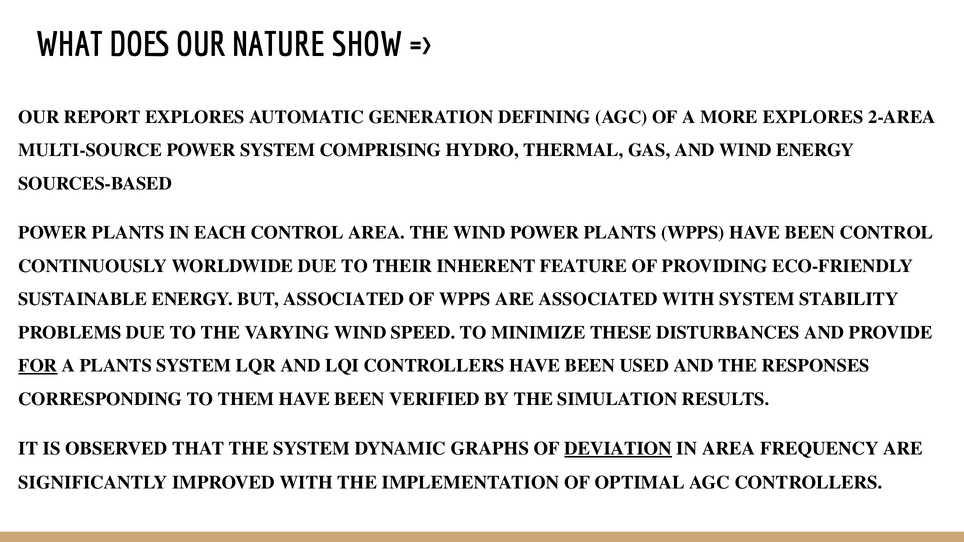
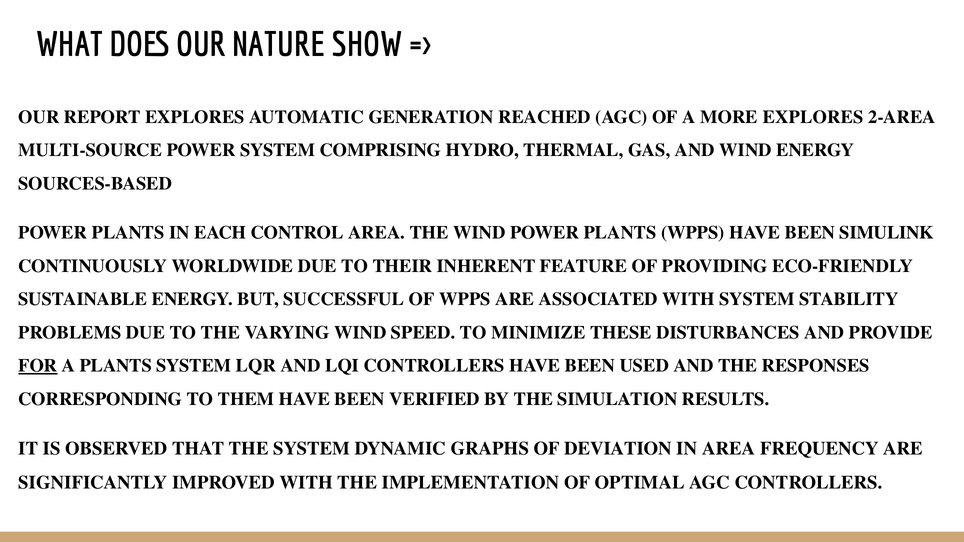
DEFINING: DEFINING -> REACHED (545, 117)
BEEN CONTROL: CONTROL -> SIMULINK (887, 233)
BUT ASSOCIATED: ASSOCIATED -> SUCCESSFUL (344, 299)
DEVIATION underline: present -> none (618, 449)
